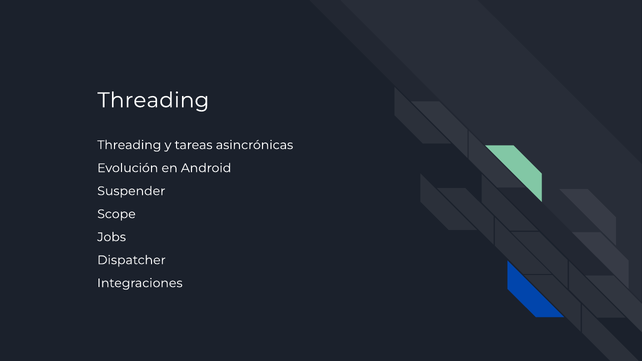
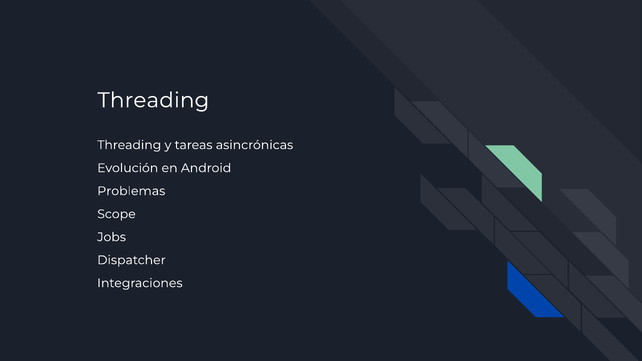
Suspender: Suspender -> Problemas (131, 191)
